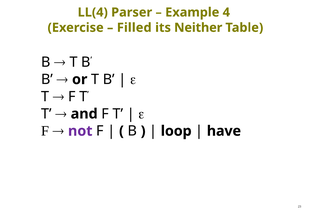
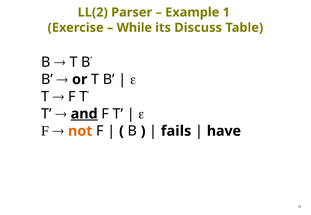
LL(4: LL(4 -> LL(2 (93, 12)
4: 4 -> 1 (226, 12)
Filled: Filled -> While (134, 28)
Neither: Neither -> Discuss (198, 28)
and underline: none -> present (84, 114)
not colour: purple -> orange (80, 131)
loop: loop -> fails (176, 131)
